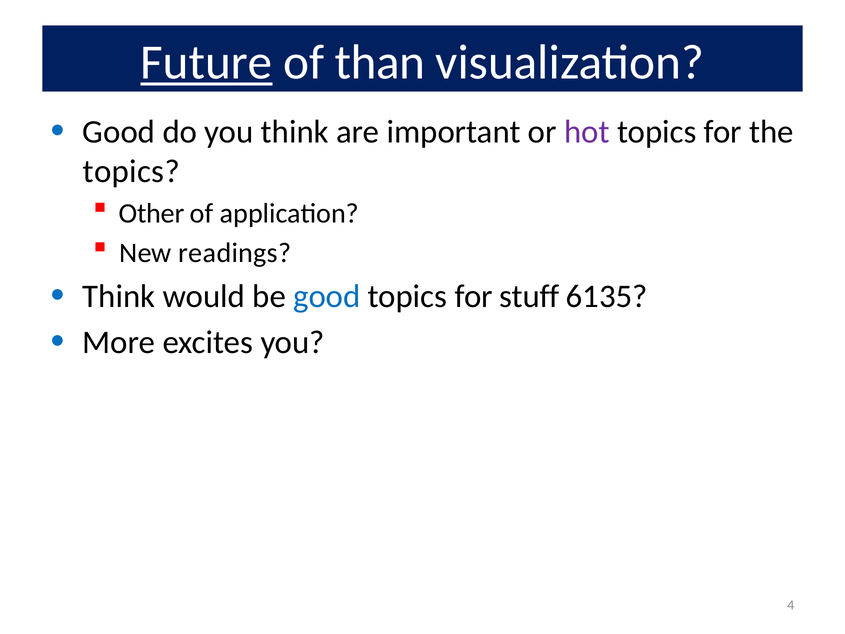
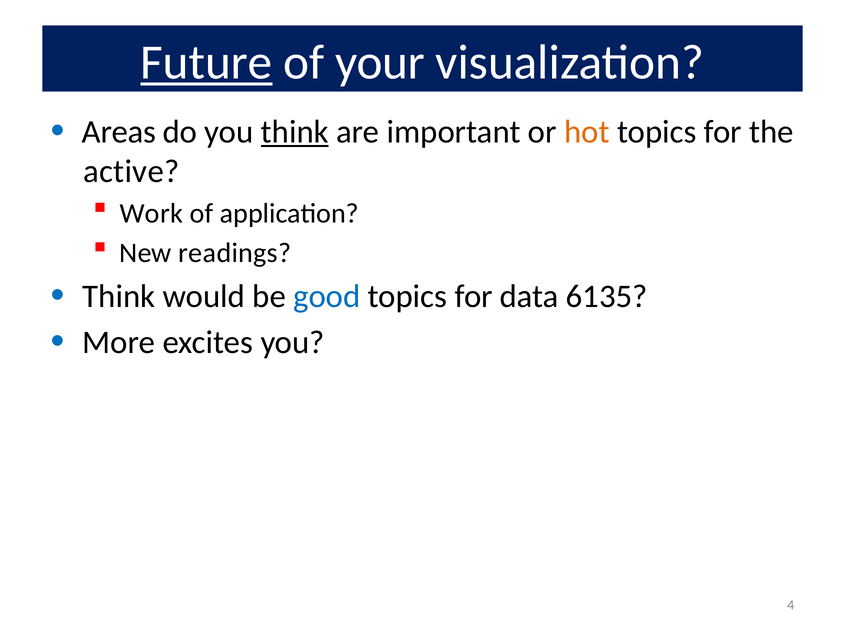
than: than -> your (380, 63)
Good: Good -> Areas (119, 132)
think underline: none -> present (295, 132)
hot colour: purple -> orange (587, 132)
topics: topics -> active (131, 171)
Other: Other -> Work (151, 213)
stuff: stuff -> data (529, 296)
